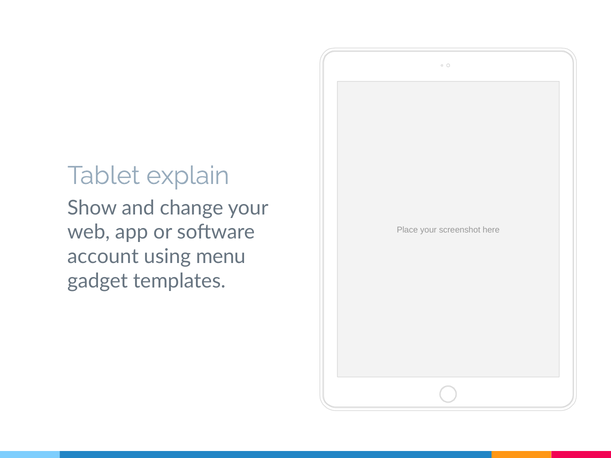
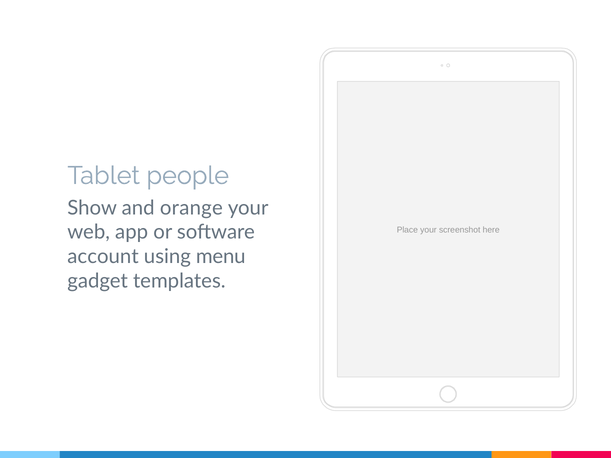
explain: explain -> people (188, 176)
change: change -> orange (191, 208)
